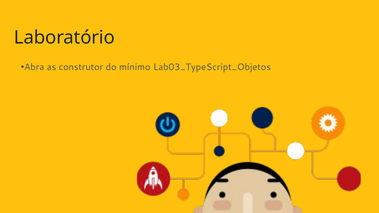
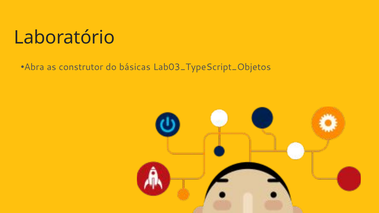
mínimo: mínimo -> básicas (135, 67)
